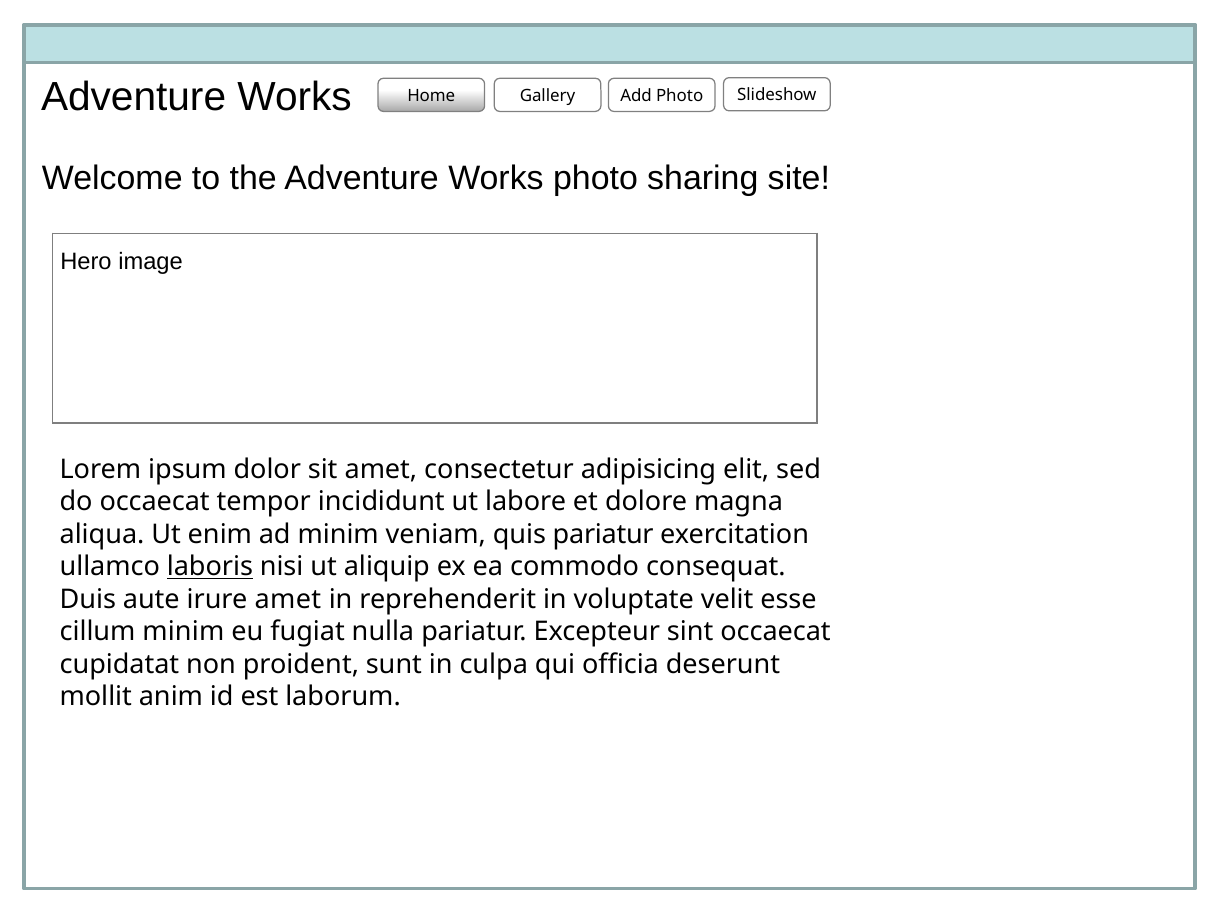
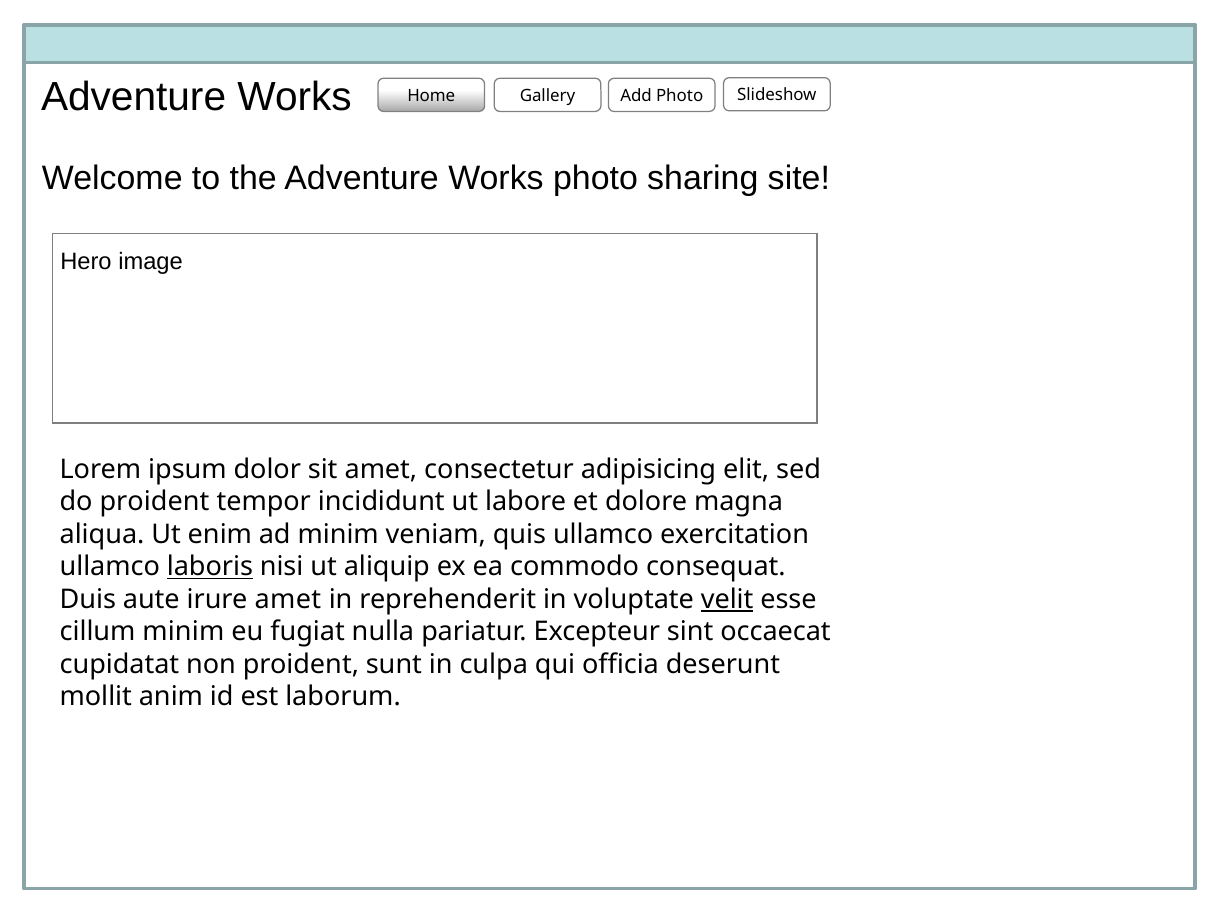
do occaecat: occaecat -> proident (155, 502)
quis pariatur: pariatur -> ullamco (603, 534)
velit underline: none -> present (727, 599)
